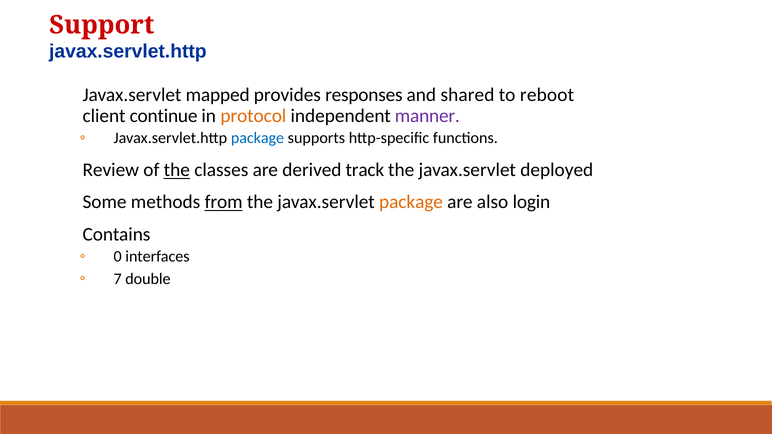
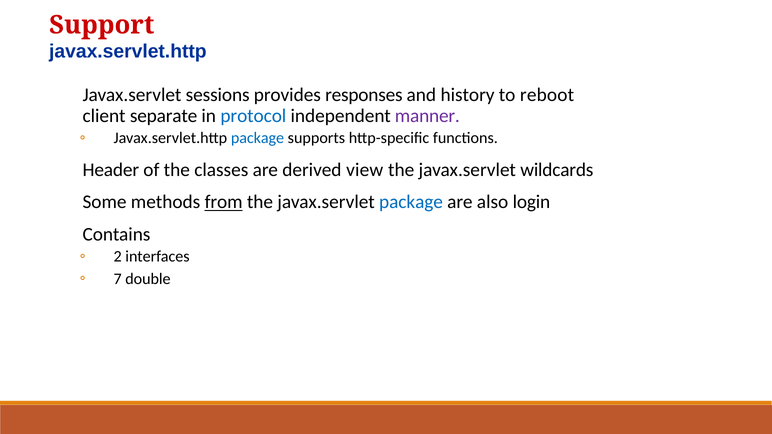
mapped: mapped -> sessions (218, 95)
shared: shared -> history (468, 95)
continue: continue -> separate (164, 116)
protocol colour: orange -> blue (253, 116)
Review: Review -> Header (111, 170)
the underline: present -> none (177, 170)
track: track -> view (365, 170)
deployed: deployed -> wildcards (557, 170)
package colour: orange -> blue (411, 202)
0: 0 -> 2 (118, 257)
